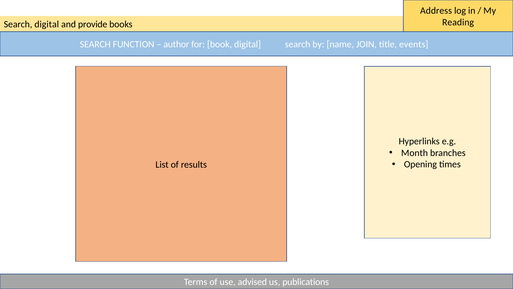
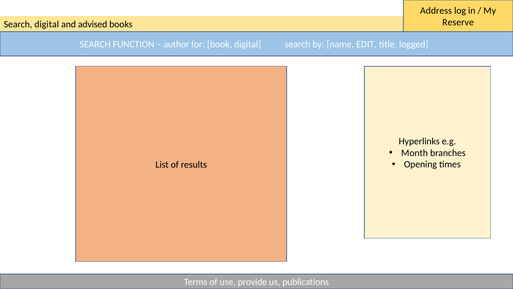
Reading: Reading -> Reserve (458, 22)
provide: provide -> advised (93, 24)
JOIN: JOIN -> EDIT (366, 44)
events: events -> logged (414, 44)
advised: advised -> provide (252, 282)
